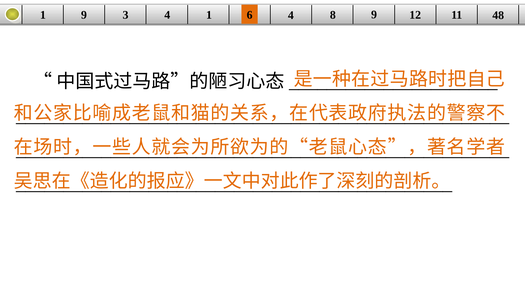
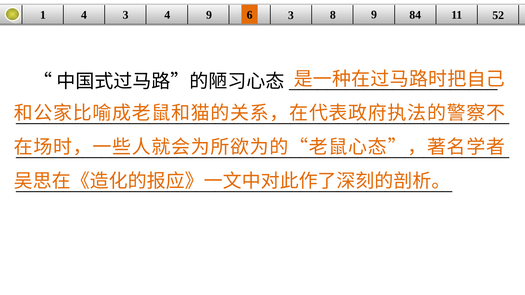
1 9: 9 -> 4 (84, 15)
4 1: 1 -> 9 (209, 15)
6 4: 4 -> 3 (291, 15)
12: 12 -> 84 (415, 15)
48: 48 -> 52 (498, 15)
